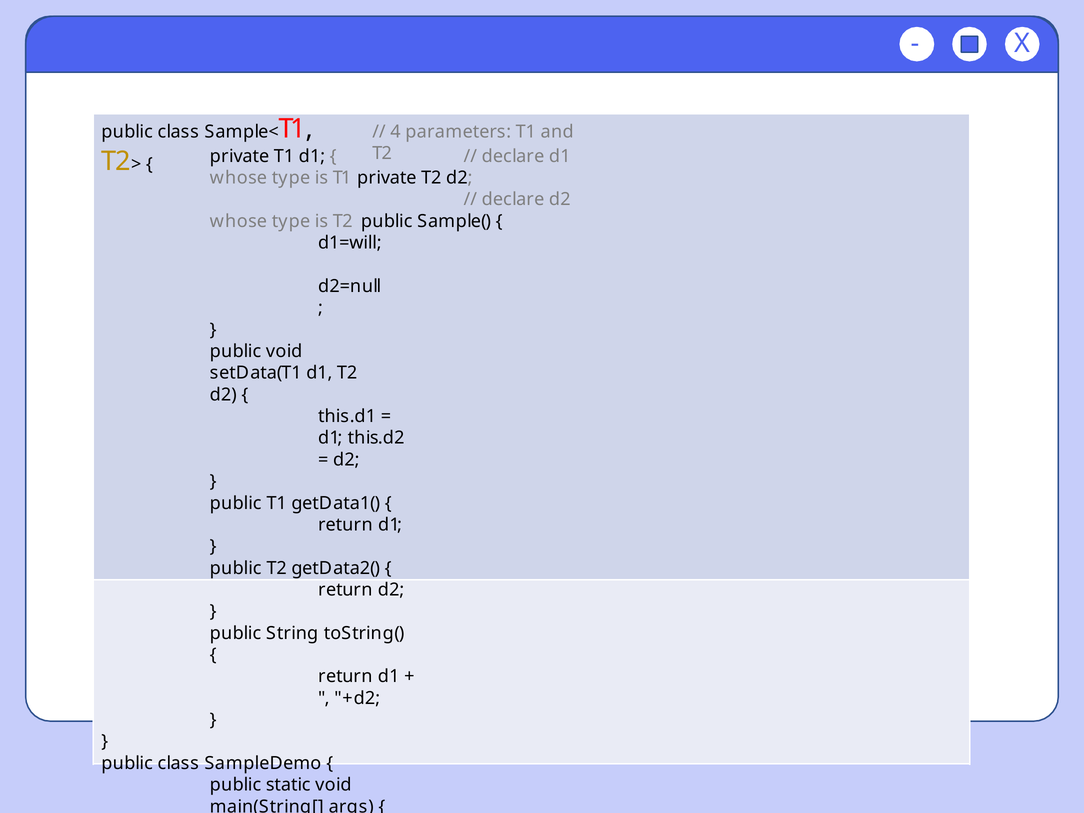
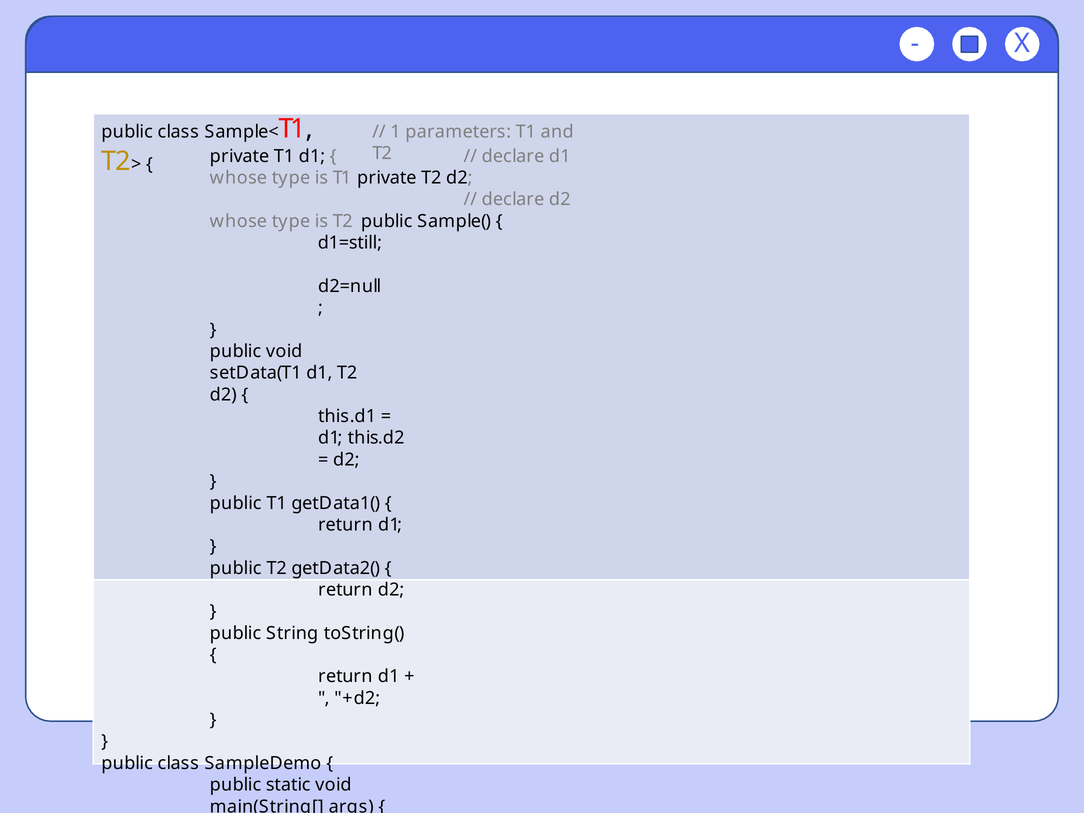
4: 4 -> 1 (396, 132)
d1=will: d1=will -> d1=still (350, 243)
